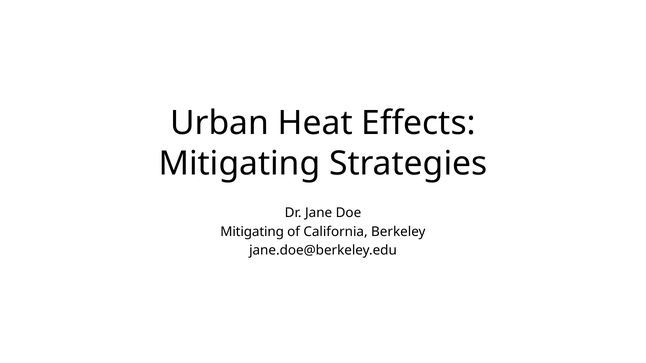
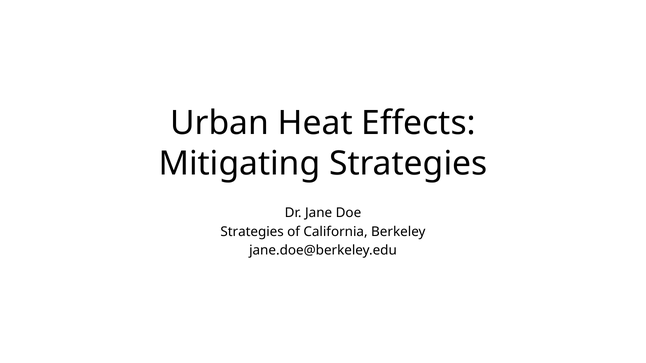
Mitigating: Mitigating -> Strategies (252, 232)
